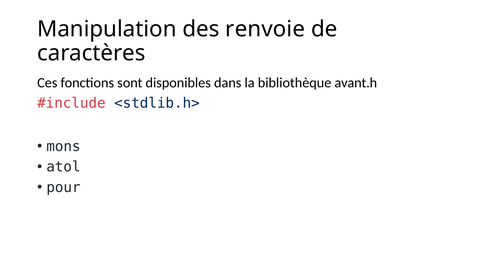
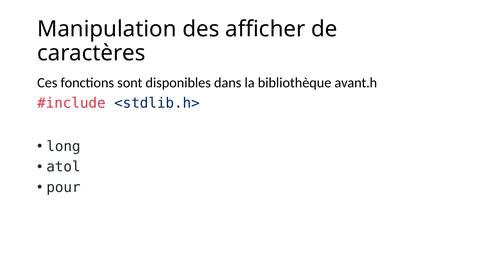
renvoie: renvoie -> afficher (265, 29)
mons: mons -> long (63, 146)
